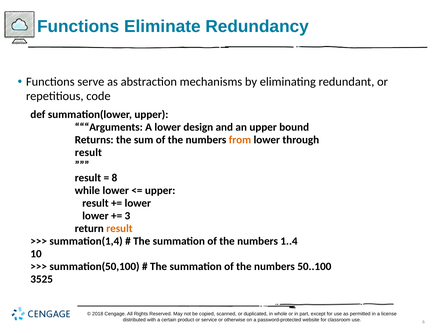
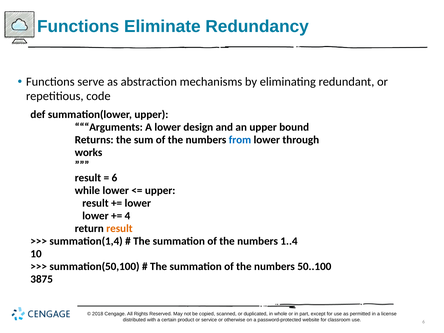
from colour: orange -> blue (240, 140)
result: result -> works (89, 153)
8: 8 -> 6 (114, 178)
3: 3 -> 4 (127, 216)
3525: 3525 -> 3875 (42, 279)
